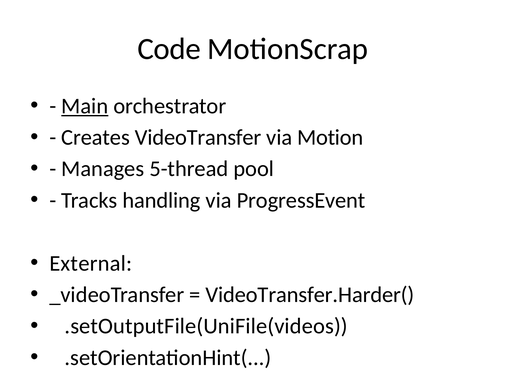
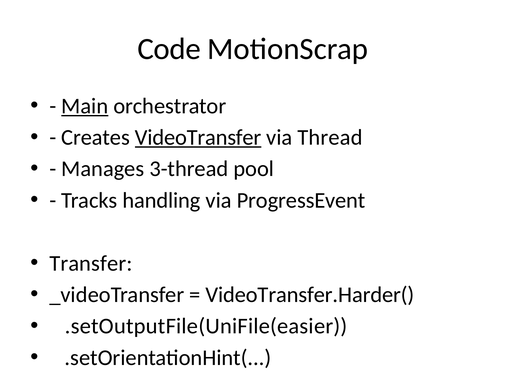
VideoTransfer underline: none -> present (198, 138)
Motion: Motion -> Thread (330, 138)
5-thread: 5-thread -> 3-thread (189, 169)
External: External -> Transfer (91, 264)
.setOutputFile(UniFile(videos: .setOutputFile(UniFile(videos -> .setOutputFile(UniFile(easier (206, 327)
